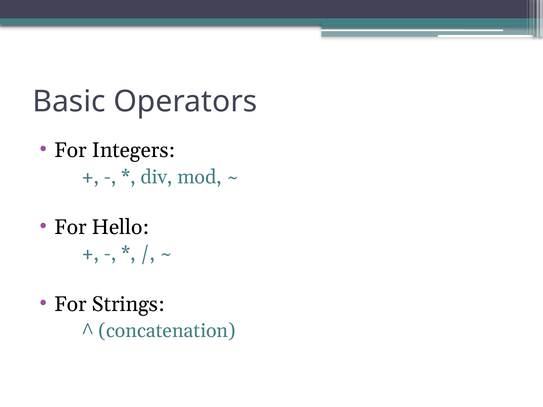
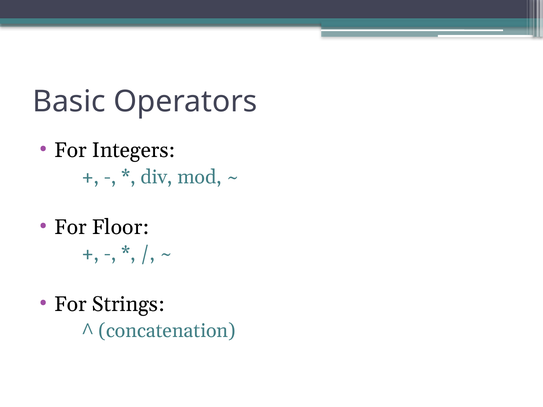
Hello: Hello -> Floor (120, 227)
